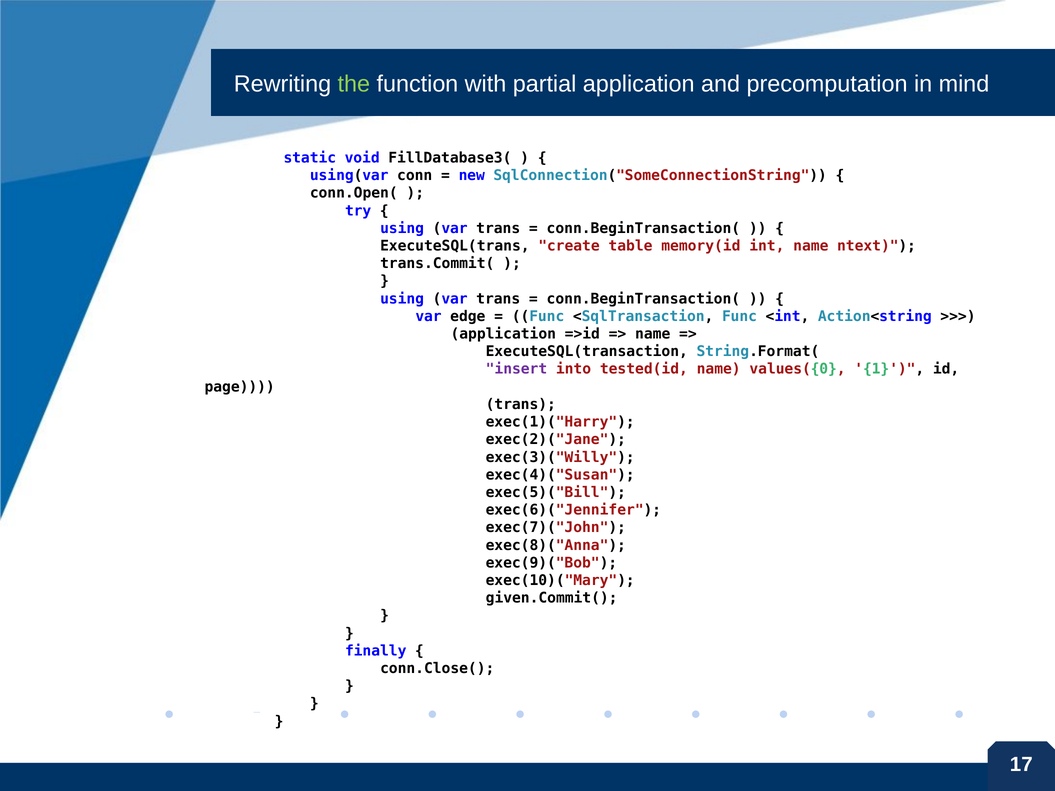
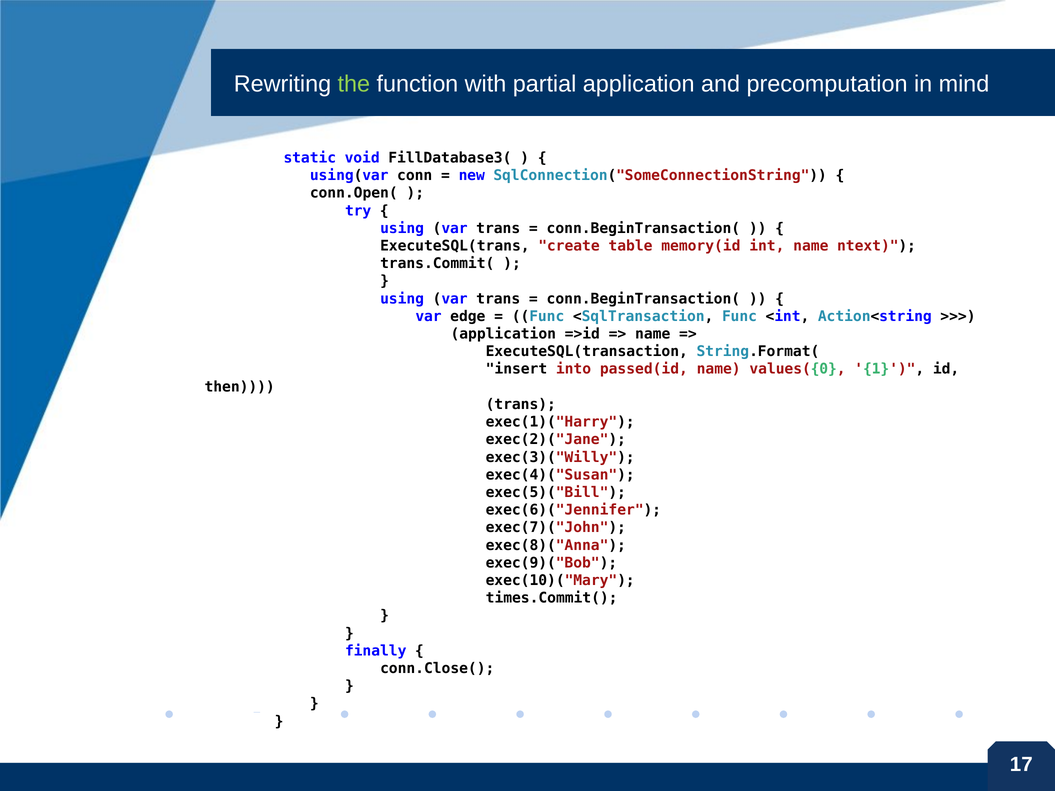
insert colour: purple -> black (516, 369)
tested(id: tested(id -> passed(id (644, 369)
page: page -> then (240, 387)
given.Commit(: given.Commit( -> times.Commit( (552, 598)
